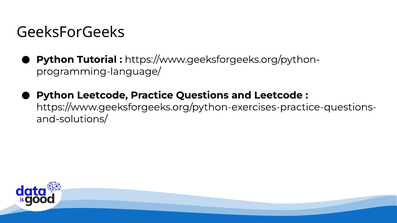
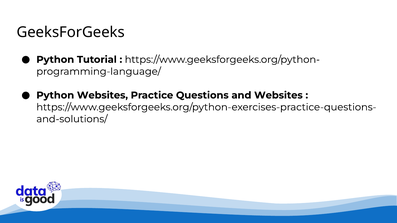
Python Leetcode: Leetcode -> Websites (102, 95)
and Leetcode: Leetcode -> Websites (278, 95)
